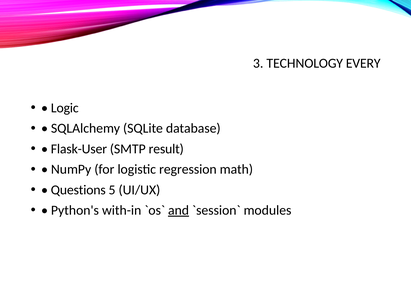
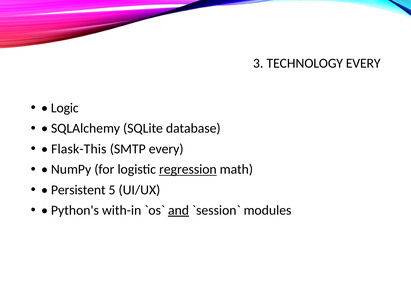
Flask-User: Flask-User -> Flask-This (79, 149)
SMTP result: result -> every (166, 149)
regression underline: none -> present (188, 170)
Questions: Questions -> Persistent (78, 190)
